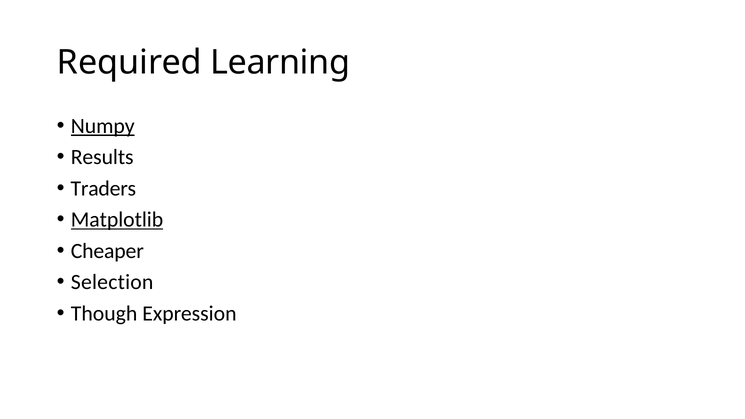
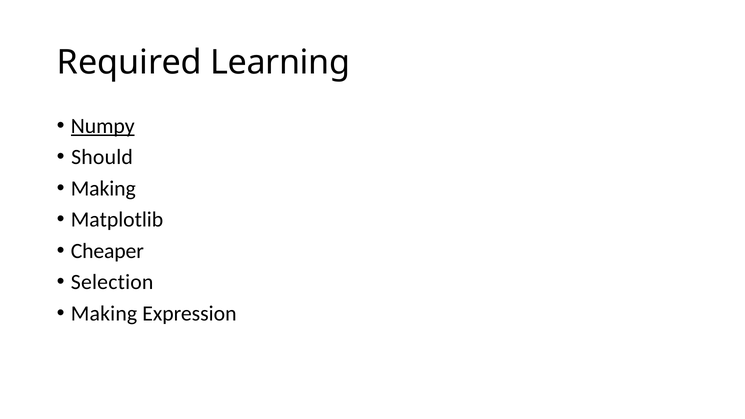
Results: Results -> Should (102, 157)
Traders: Traders -> Making (103, 188)
Matplotlib underline: present -> none (117, 220)
Though: Though -> Making (104, 313)
